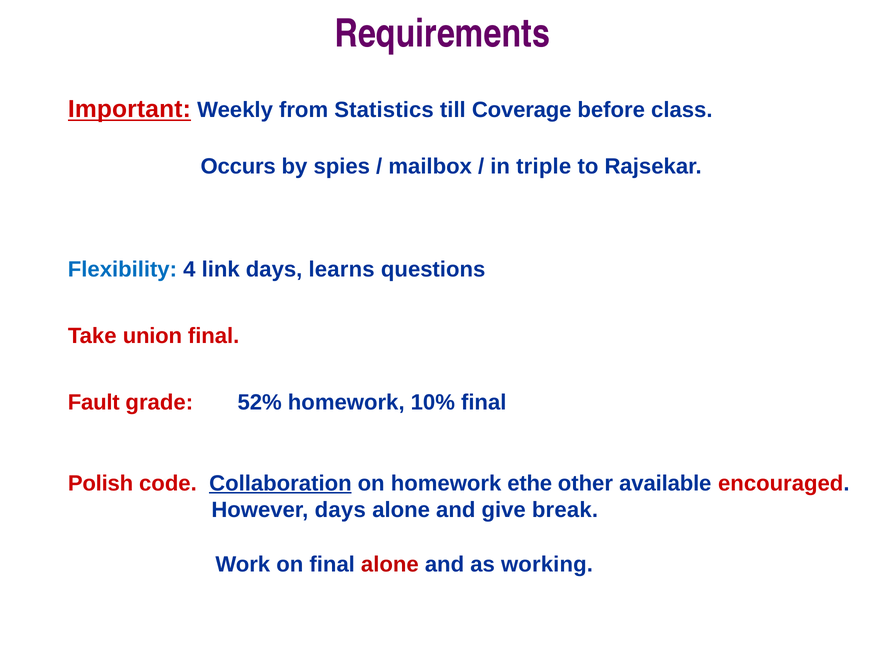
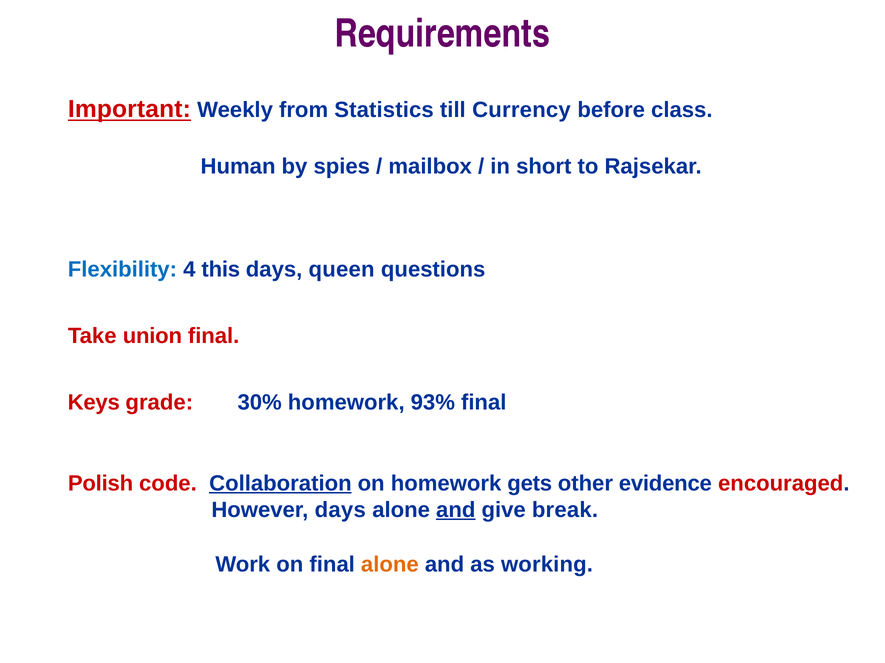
Coverage: Coverage -> Currency (521, 110)
Occurs: Occurs -> Human (238, 167)
triple: triple -> short (544, 167)
link: link -> this (221, 270)
learns: learns -> queen (342, 270)
Fault: Fault -> Keys (94, 403)
52%: 52% -> 30% (260, 403)
10%: 10% -> 93% (433, 403)
ethe: ethe -> gets (530, 484)
available: available -> evidence (665, 484)
and underline: none -> present (456, 510)
alone colour: red -> orange (390, 565)
